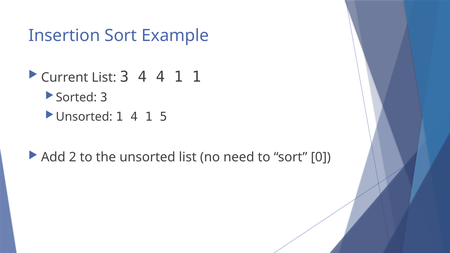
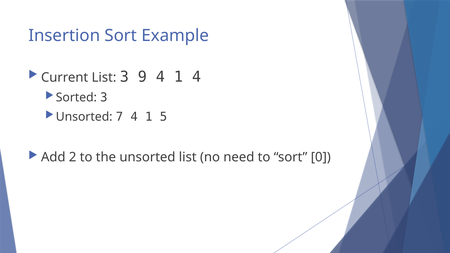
3 4: 4 -> 9 (142, 77)
1 1: 1 -> 4 (197, 77)
Unsorted 1: 1 -> 7 (119, 117)
